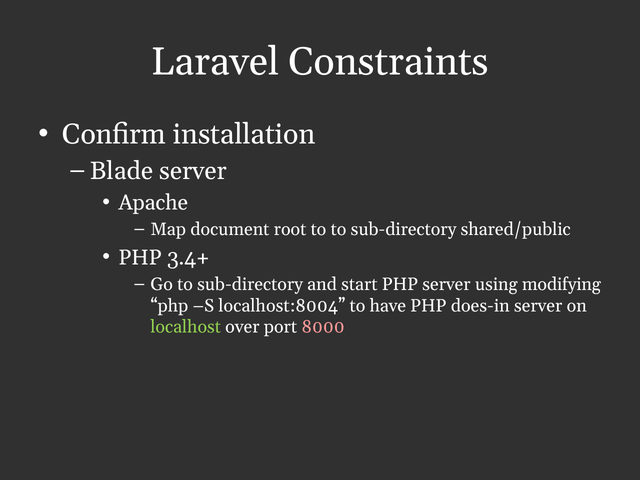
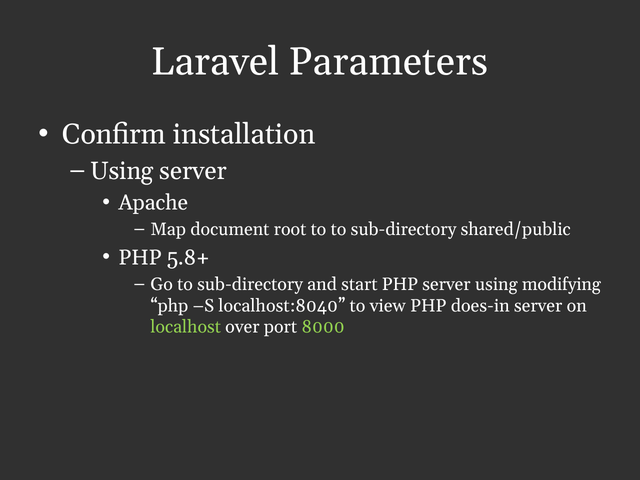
Constraints: Constraints -> Parameters (389, 62)
Blade: Blade -> Using (122, 171)
3.4+: 3.4+ -> 5.8+ (188, 257)
localhost:8004: localhost:8004 -> localhost:8040 (282, 306)
have: have -> view (388, 306)
8000 colour: pink -> light green (323, 327)
